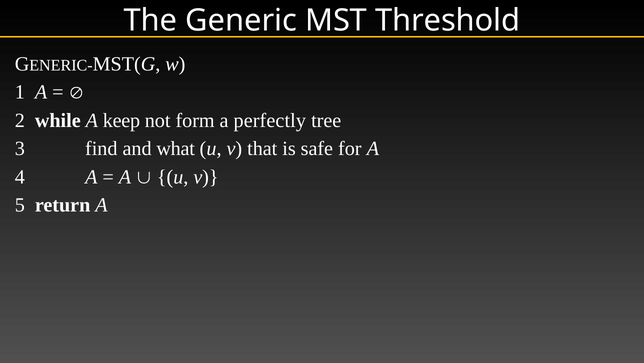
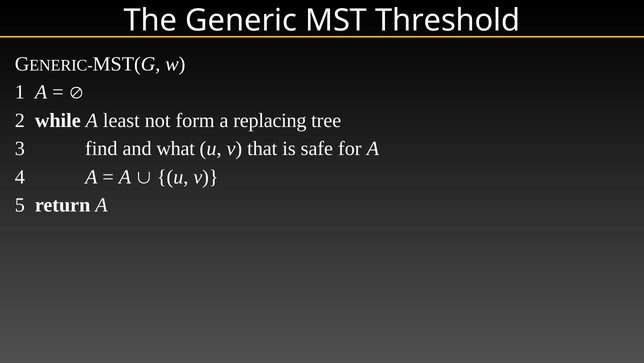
keep: keep -> least (121, 120)
perfectly: perfectly -> replacing (270, 120)
